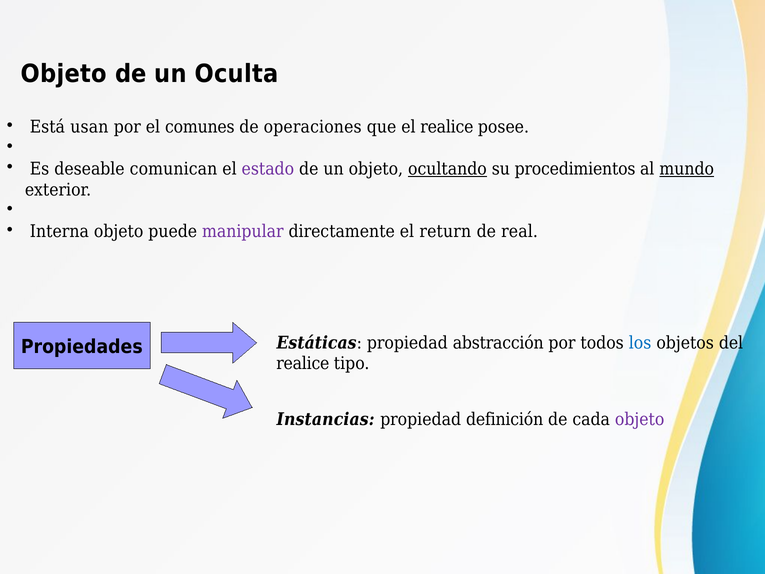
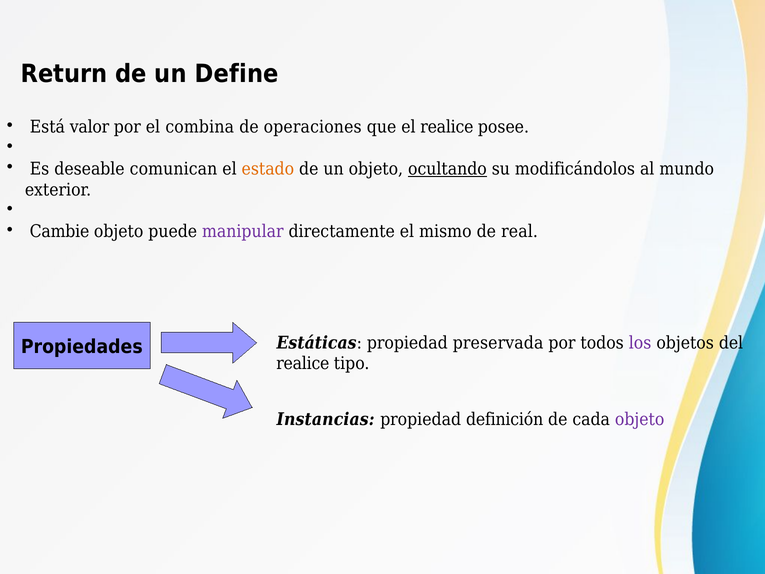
Objeto: Objeto -> Return (64, 74)
Oculta: Oculta -> Define (237, 74)
usan: usan -> valor (90, 127)
comunes: comunes -> combina (200, 127)
estado colour: purple -> orange (268, 169)
procedimientos: procedimientos -> modificándolos (575, 169)
mundo underline: present -> none (687, 169)
Interna: Interna -> Cambie (59, 232)
return: return -> mismo (445, 232)
abstracción: abstracción -> preservada (498, 343)
los colour: blue -> purple (640, 343)
